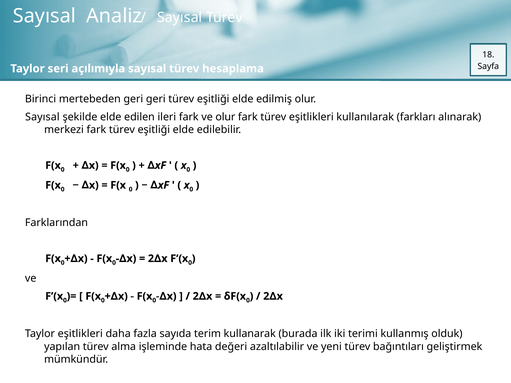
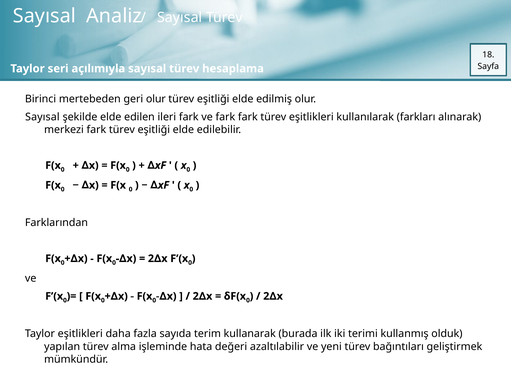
geri geri: geri -> olur (156, 99)
ve olur: olur -> fark (225, 117)
